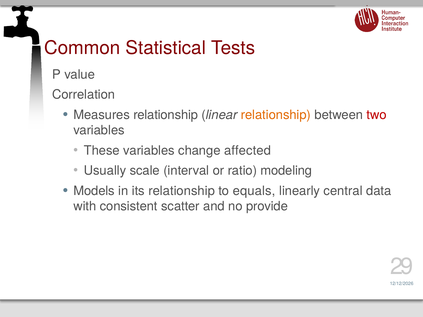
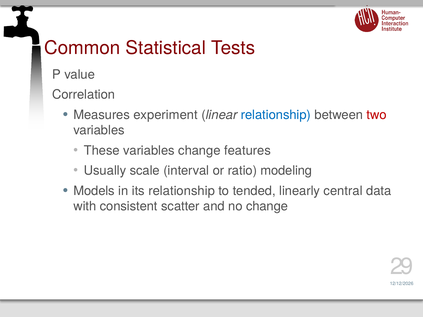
Measures relationship: relationship -> experiment (166, 115)
relationship colour: orange -> blue (276, 115)
affected: affected -> features (248, 151)
equals: equals -> tended (254, 191)
no provide: provide -> change (267, 207)
